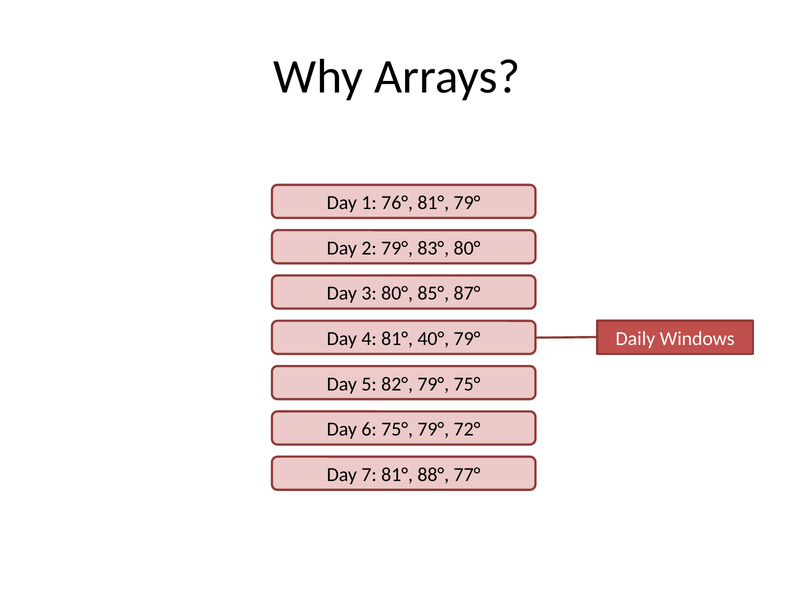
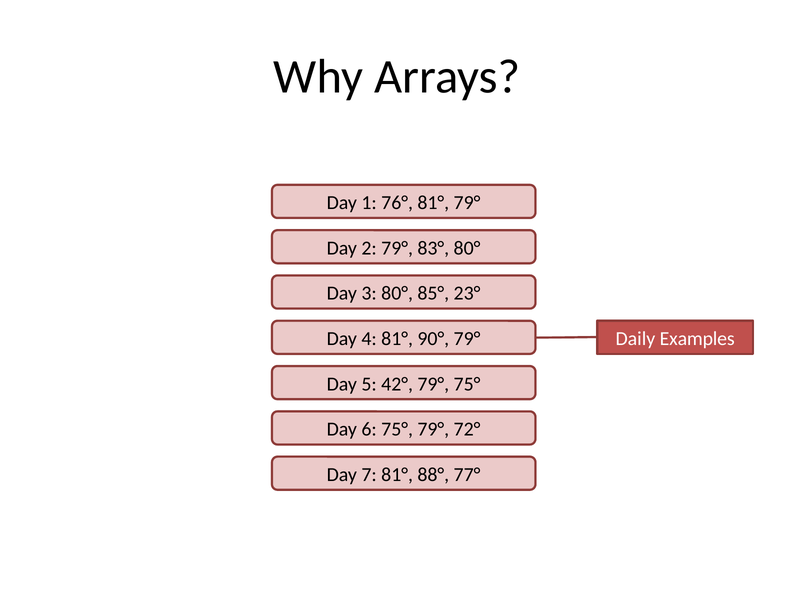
87°: 87° -> 23° (467, 294)
40°: 40° -> 90° (433, 339)
Windows: Windows -> Examples (697, 339)
82°: 82° -> 42° (397, 384)
